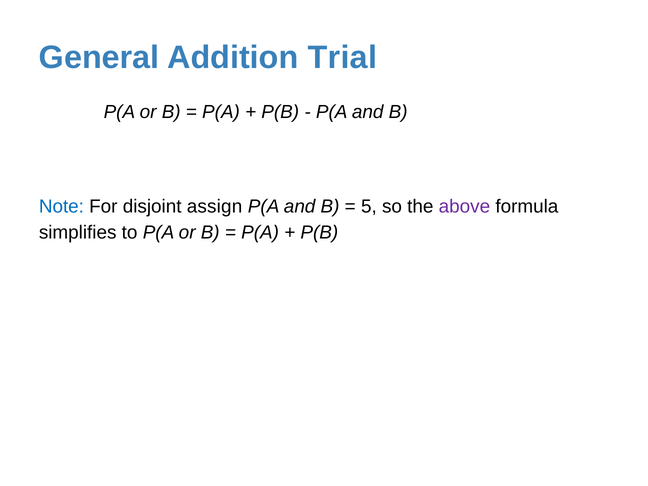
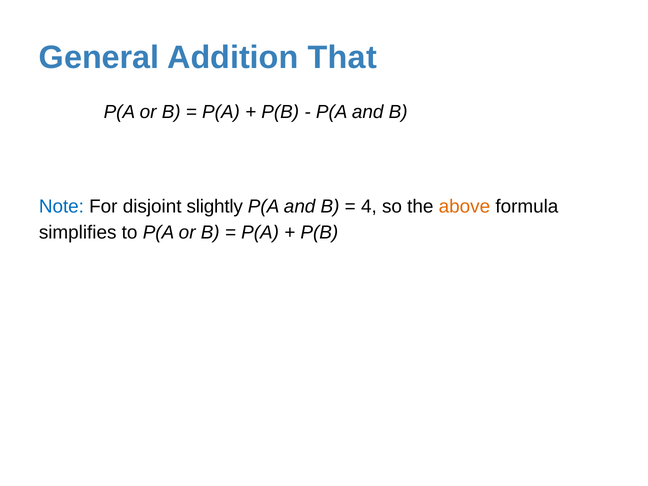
Trial: Trial -> That (342, 57)
assign: assign -> slightly (215, 207)
5: 5 -> 4 (369, 207)
above colour: purple -> orange (464, 207)
